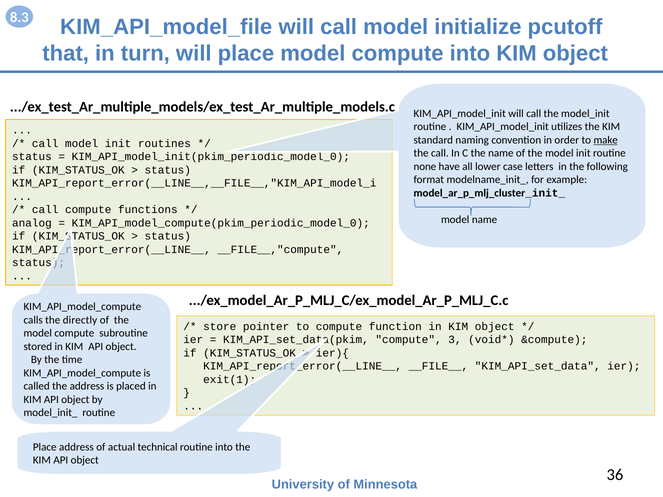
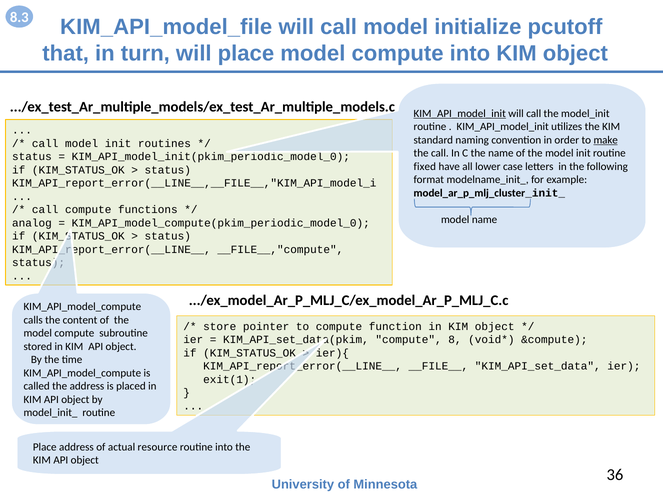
KIM_API_model_init underline: none -> present (460, 113)
none: none -> fixed (425, 166)
directly: directly -> content (80, 320)
3: 3 -> 8 (455, 340)
technical: technical -> resource (158, 447)
